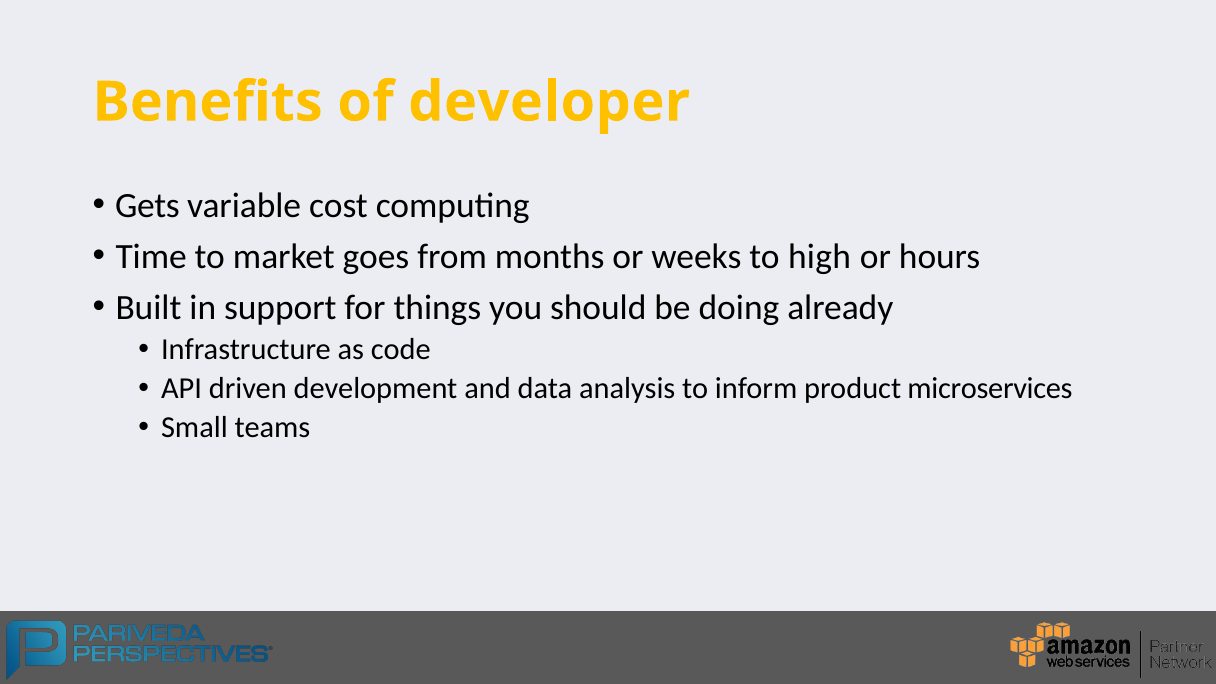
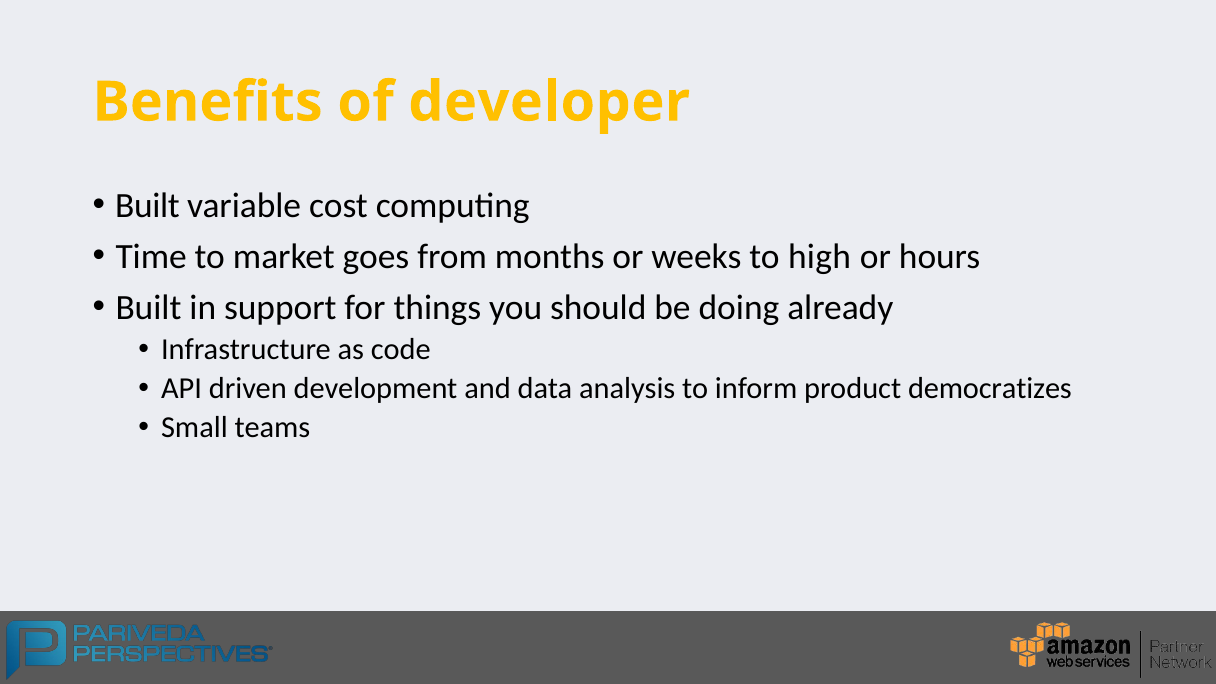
Gets: Gets -> Built (147, 206)
microservices: microservices -> democratizes (990, 389)
